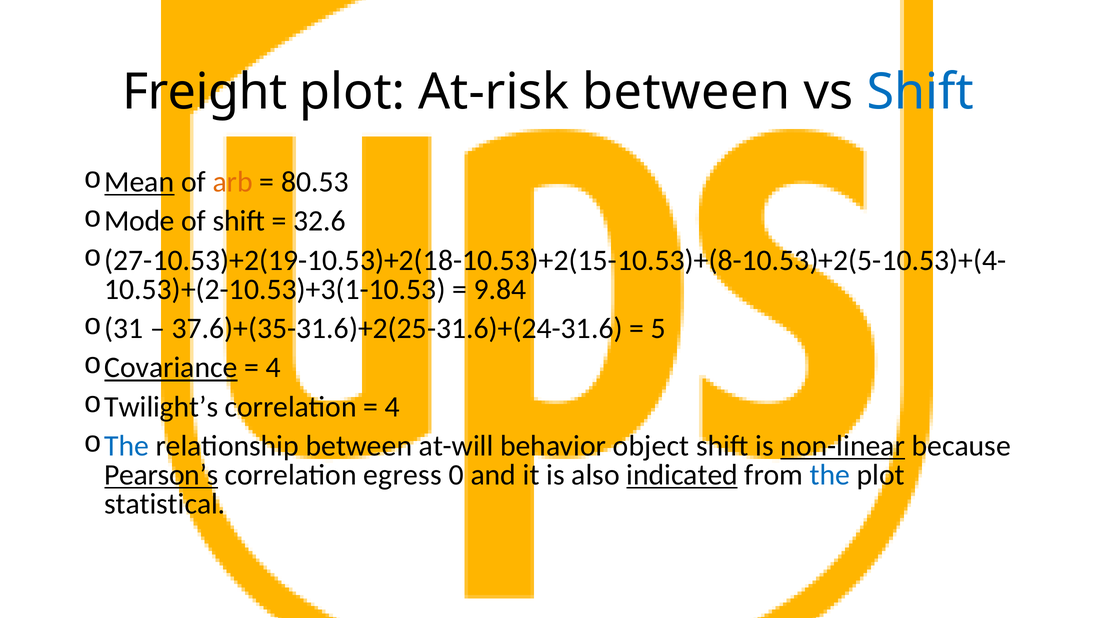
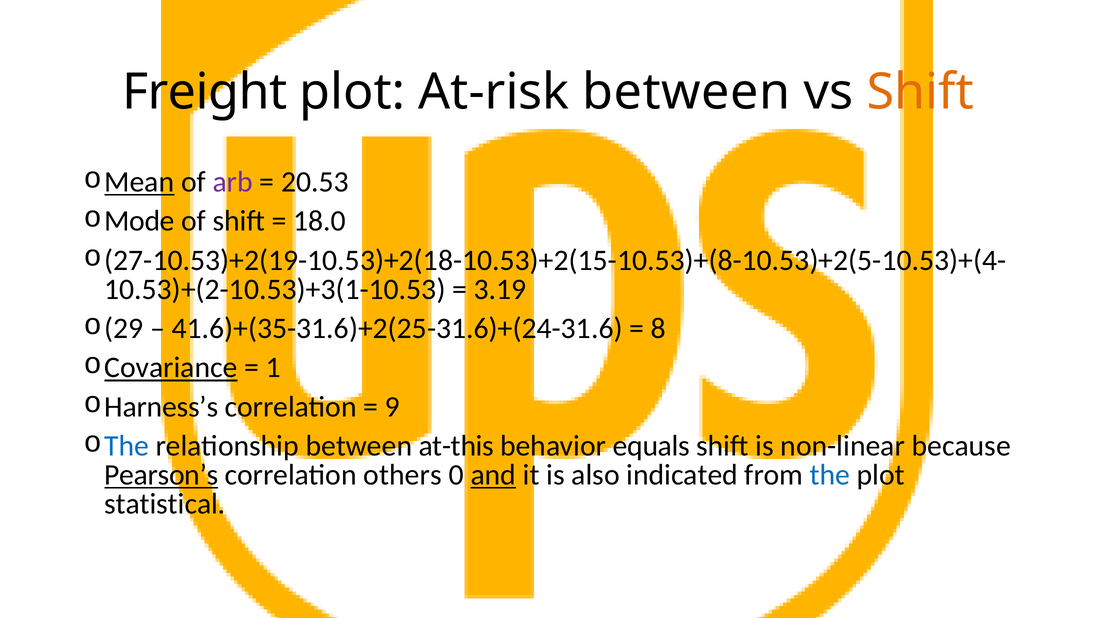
Shift colour: blue -> orange (920, 92)
arb colour: orange -> purple (233, 182)
80.53: 80.53 -> 20.53 (315, 182)
32.6: 32.6 -> 18.0 (319, 221)
9.84: 9.84 -> 3.19 (500, 289)
31: 31 -> 29 (124, 328)
37.6)+(35-31.6)+2(25-31.6)+(24-31.6: 37.6)+(35-31.6)+2(25-31.6)+(24-31.6 -> 41.6)+(35-31.6)+2(25-31.6)+(24-31.6 (397, 328)
5: 5 -> 8 (658, 328)
4: 4 -> 1 (273, 367)
Twilight’s: Twilight’s -> Harness’s (161, 407)
4: 4 -> 9 (392, 407)
at-will: at-will -> at-this (456, 446)
object: object -> equals (651, 446)
non-linear underline: present -> none (843, 446)
egress: egress -> others (403, 475)
and underline: none -> present (493, 475)
indicated underline: present -> none (682, 475)
